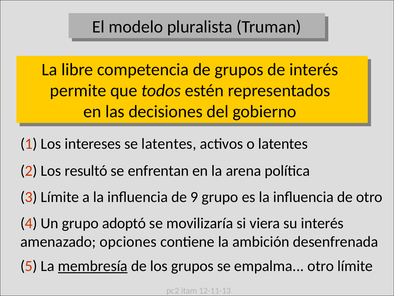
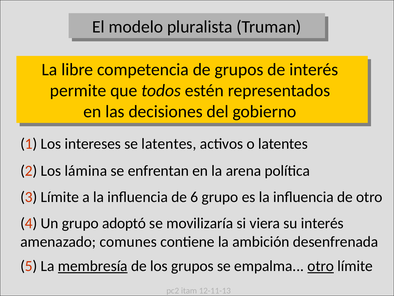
resultó: resultó -> lámina (86, 170)
9: 9 -> 6 (194, 197)
opciones: opciones -> comunes (128, 241)
otro underline: none -> present (321, 266)
